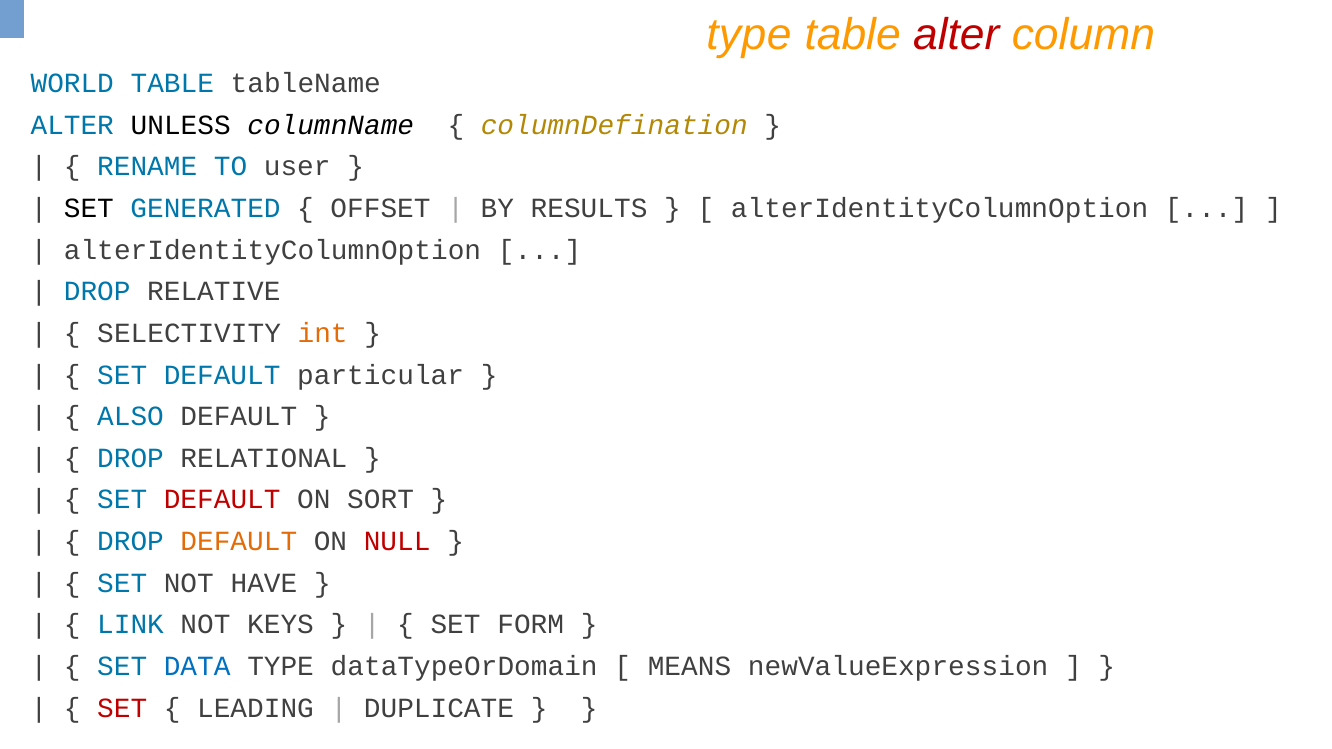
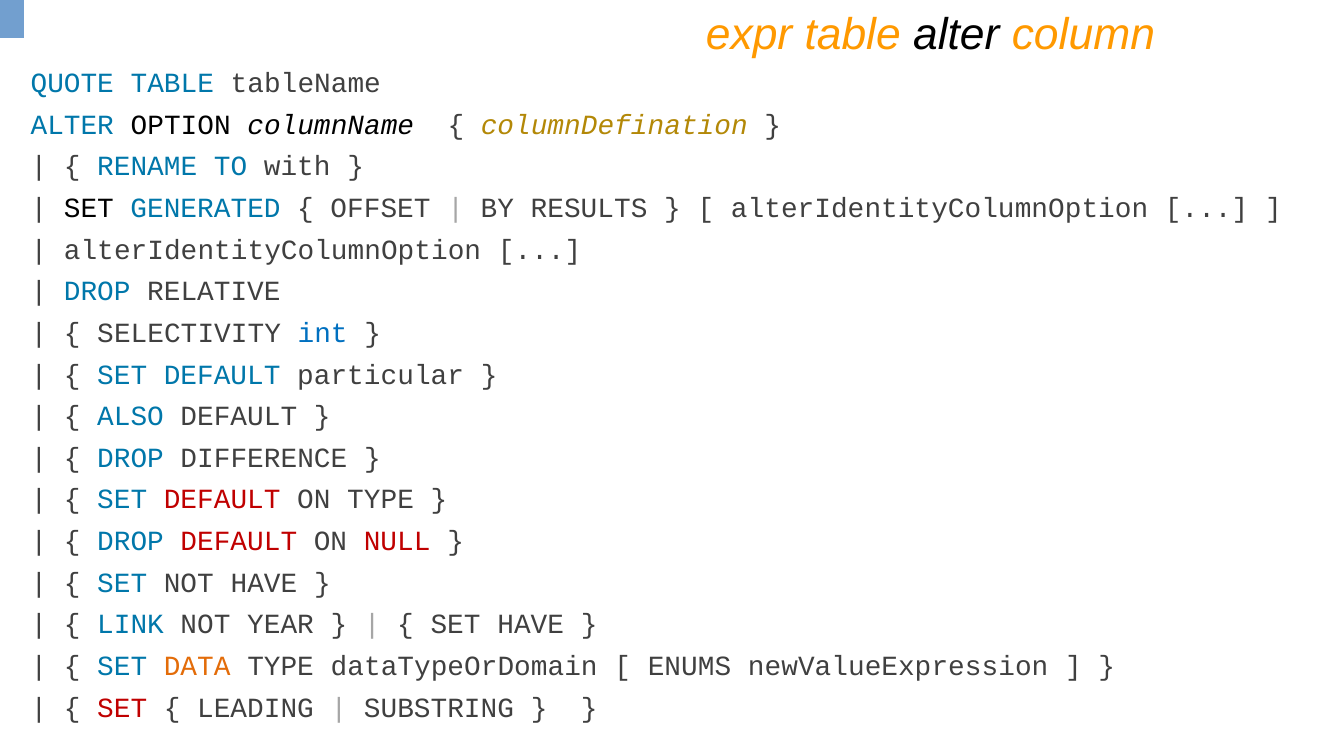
type: type -> expr (749, 35)
alter colour: red -> black (956, 35)
WORLD: WORLD -> QUOTE (72, 83)
UNLESS: UNLESS -> OPTION (181, 125)
user: user -> with (297, 167)
int colour: orange -> blue (323, 333)
RELATIONAL: RELATIONAL -> DIFFERENCE (264, 458)
ON SORT: SORT -> TYPE (381, 500)
DEFAULT colour: orange -> red (239, 542)
KEYS: KEYS -> YEAR (281, 625)
SET FORM: FORM -> HAVE (531, 625)
DATA colour: blue -> orange (197, 667)
MEANS: MEANS -> ENUMS (690, 667)
DUPLICATE: DUPLICATE -> SUBSTRING (439, 708)
